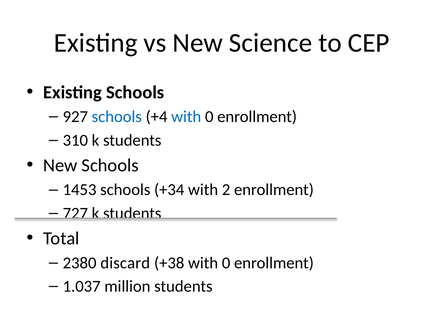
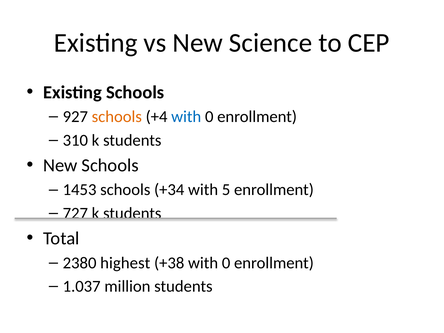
schools colour: blue -> orange (117, 117)
2: 2 -> 5 (226, 190)
discard: discard -> highest (125, 263)
